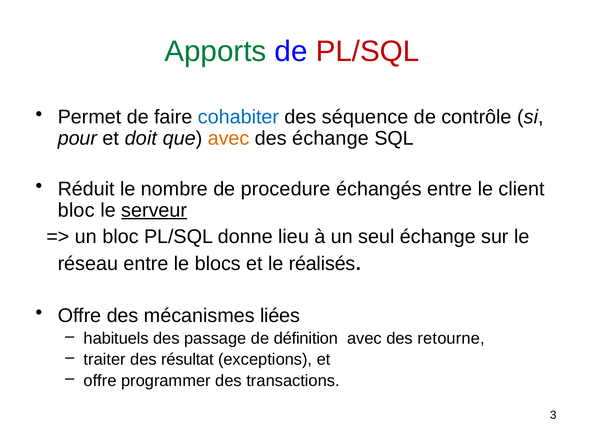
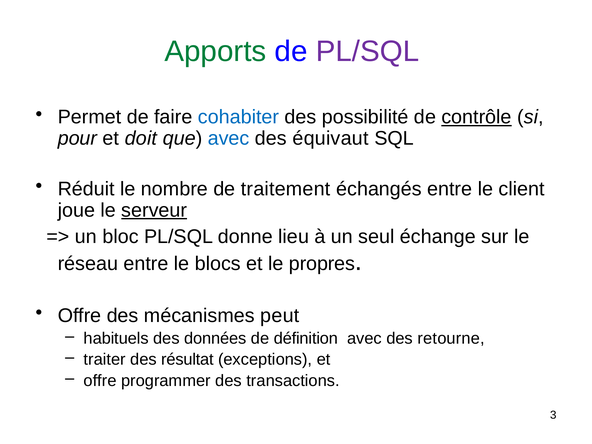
PL/SQL colour: red -> purple (367, 51)
séquence: séquence -> possibilité (365, 117)
contrôle underline: none -> present (477, 117)
avec colour: orange -> blue (229, 138)
des échange: échange -> équivaut (331, 138)
procedure: procedure -> traitement (286, 189)
bloc: bloc -> joue (76, 210)
réalisés: réalisés -> propres (322, 264)
liées: liées -> peut (280, 316)
passage: passage -> données (215, 339)
